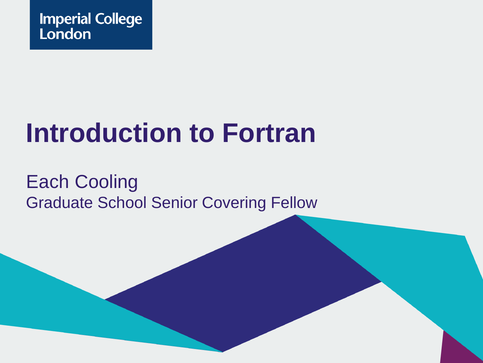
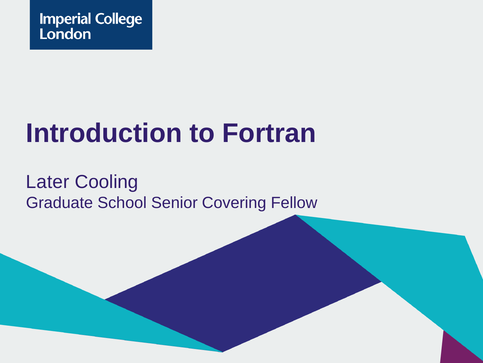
Each: Each -> Later (48, 182)
